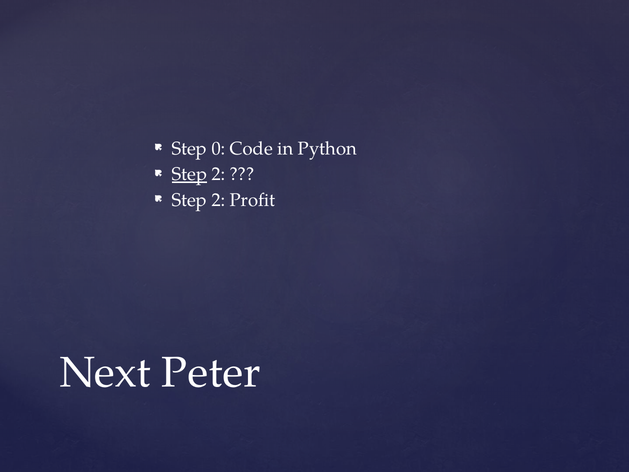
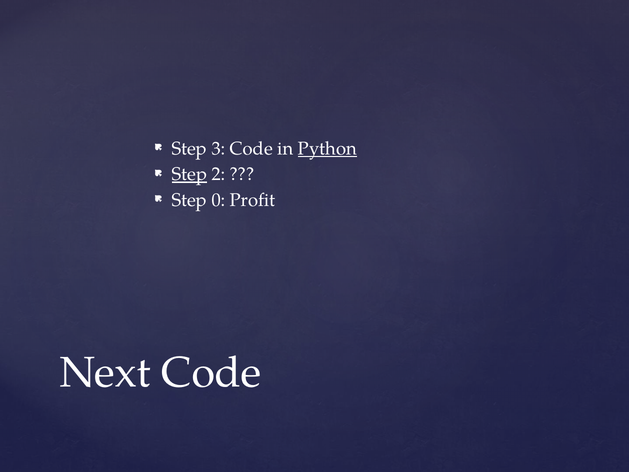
0: 0 -> 3 (218, 149)
Python underline: none -> present (327, 149)
2: 2 -> 0 (218, 200)
Next Peter: Peter -> Code (211, 373)
